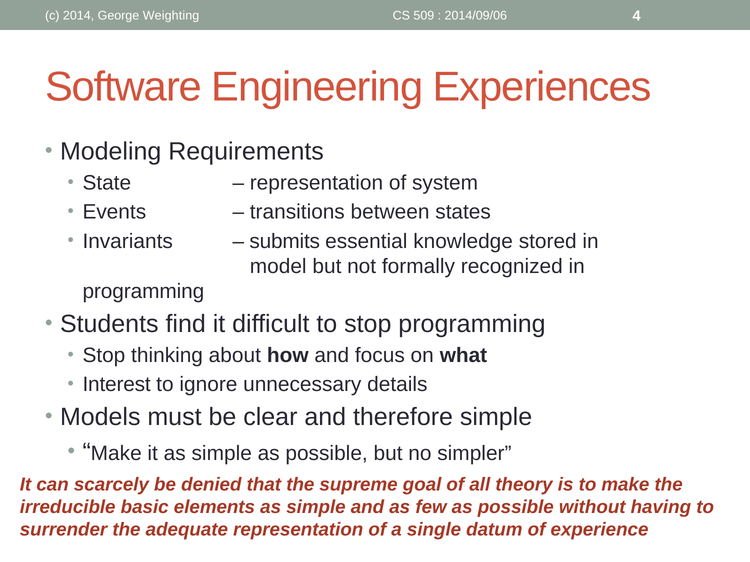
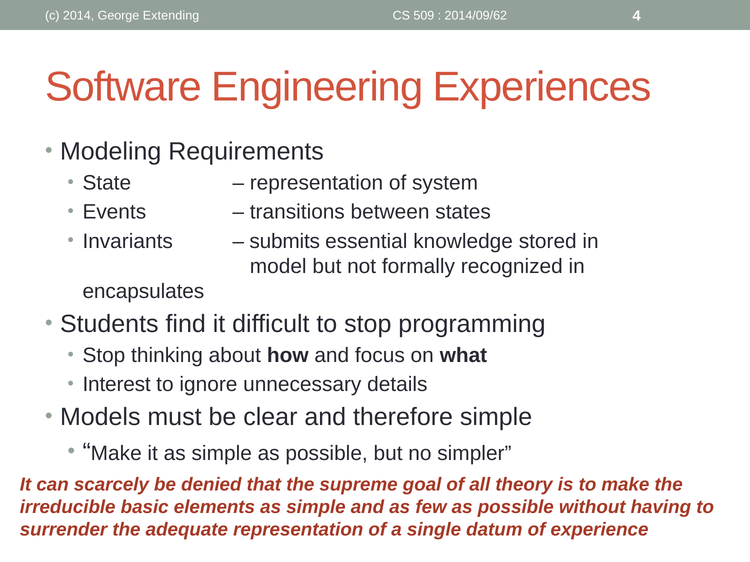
Weighting: Weighting -> Extending (171, 16)
2014/09/06: 2014/09/06 -> 2014/09/62 (476, 16)
programming: programming -> encapsulates (143, 291)
